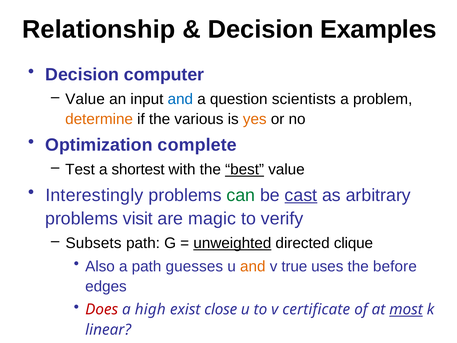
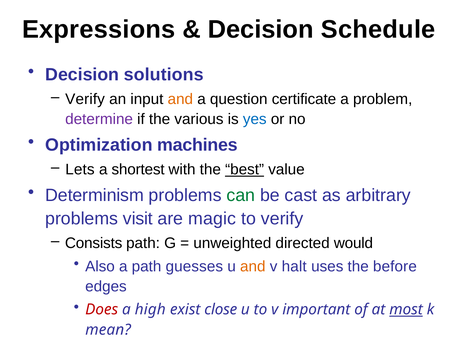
Relationship: Relationship -> Expressions (99, 29)
Examples: Examples -> Schedule (378, 29)
computer: computer -> solutions (164, 75)
Value: Value -> Verify (85, 99)
and colour: blue -> orange (180, 99)
scientists: scientists -> certificate (304, 99)
determine colour: orange -> purple (99, 119)
yes colour: orange -> blue (255, 119)
complete: complete -> machines (197, 145)
Test: Test -> Lets (80, 169)
Interestingly: Interestingly -> Determinism (95, 195)
cast underline: present -> none (301, 195)
Subsets: Subsets -> Consists (94, 243)
unweighted underline: present -> none (232, 243)
clique: clique -> would (353, 243)
true: true -> halt (294, 266)
certificate: certificate -> important (316, 309)
linear: linear -> mean (108, 329)
